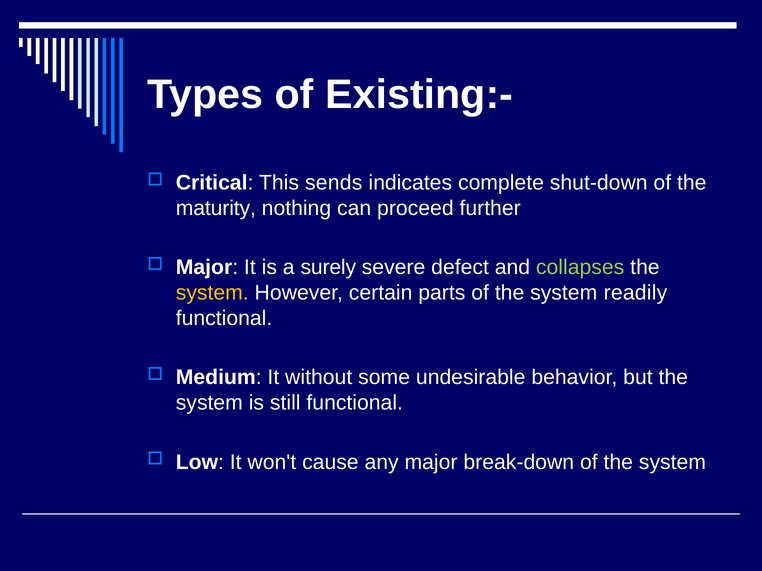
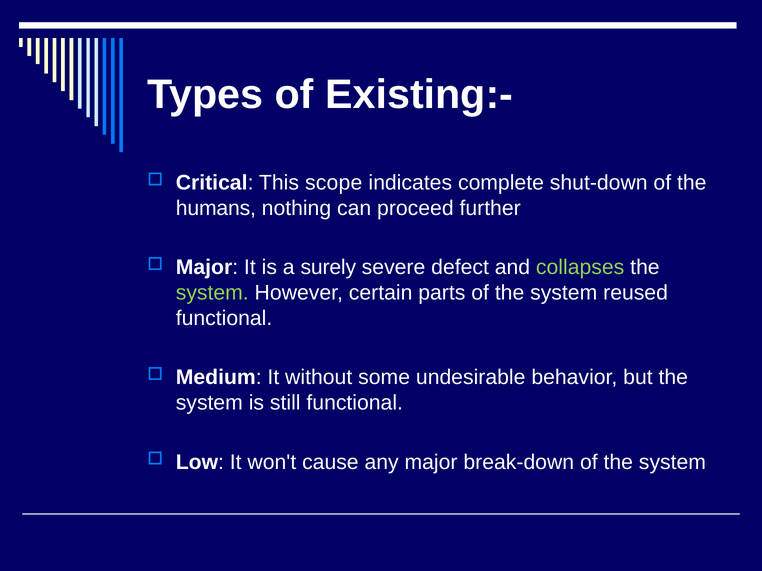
sends: sends -> scope (334, 183)
maturity: maturity -> humans (216, 208)
system colour: yellow -> light green (212, 293)
readily: readily -> reused (636, 293)
